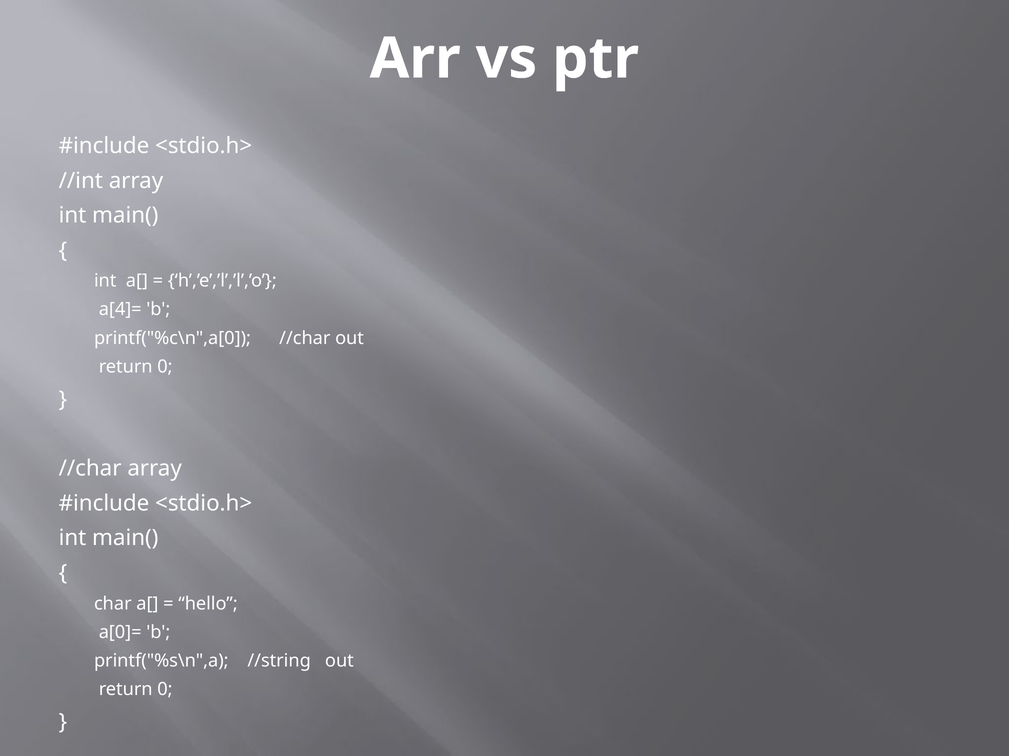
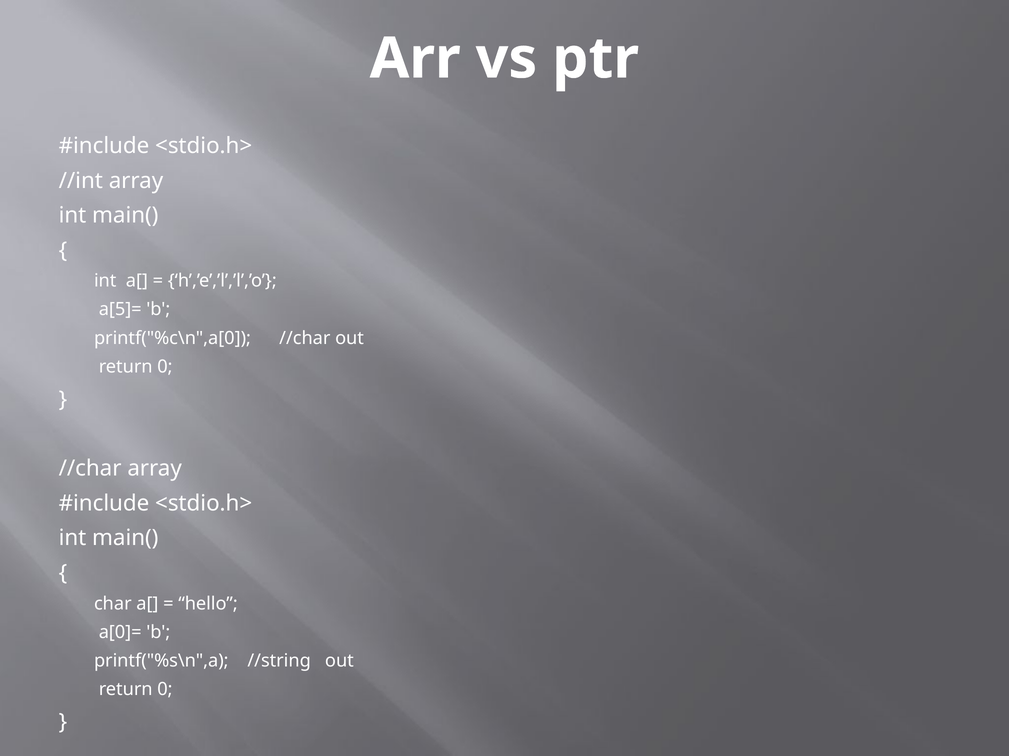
a[4]=: a[4]= -> a[5]= (120, 310)
